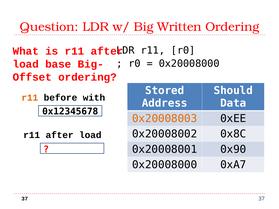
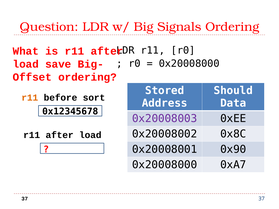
Written: Written -> Signals (179, 27)
base: base -> save (58, 64)
with: with -> sort (94, 98)
0x20008003 colour: orange -> purple (165, 119)
